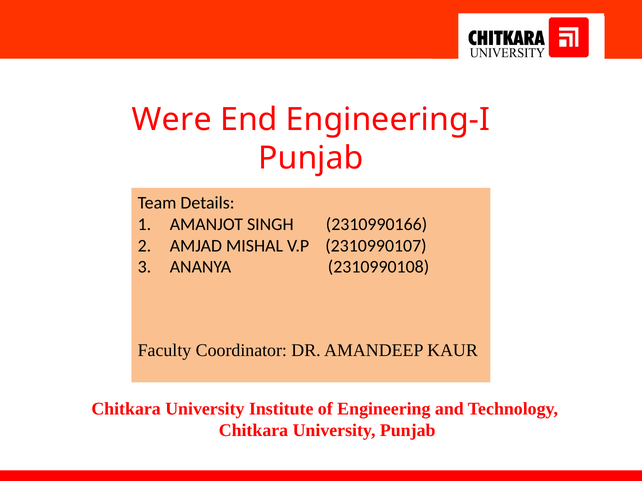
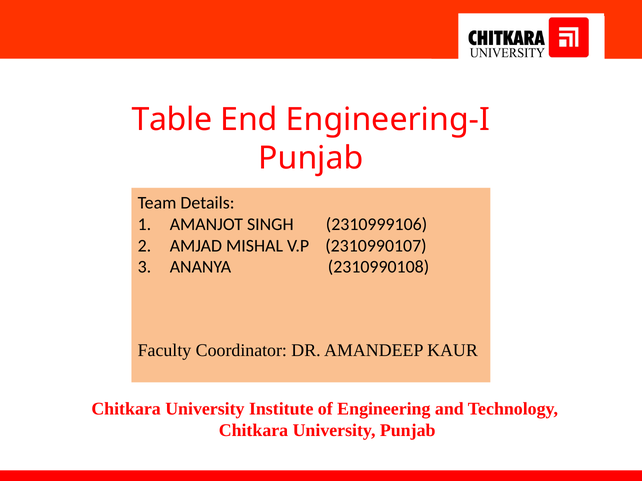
Were: Were -> Table (172, 120)
2310990166: 2310990166 -> 2310999106 (377, 225)
